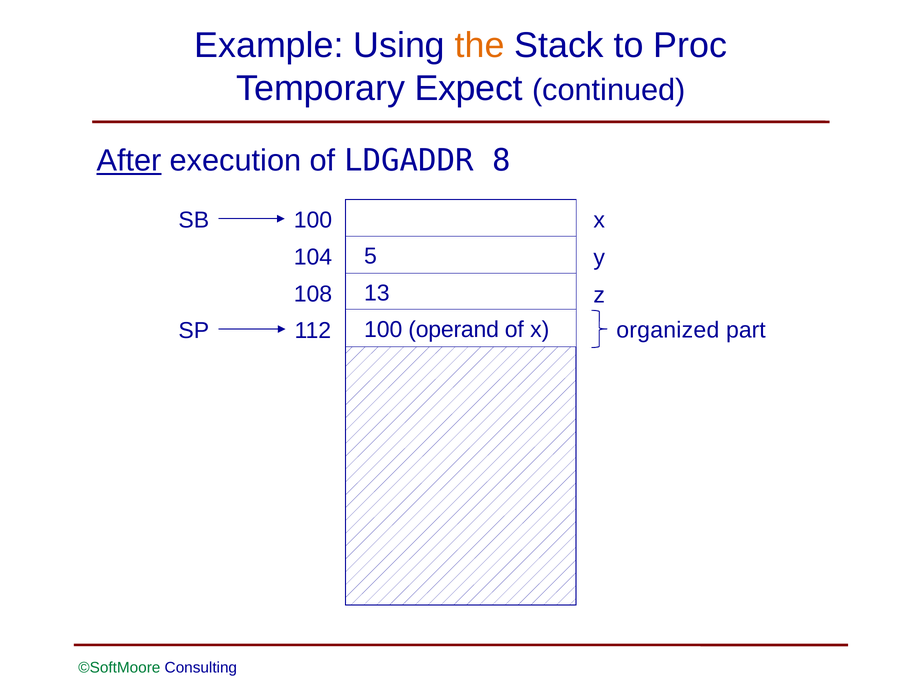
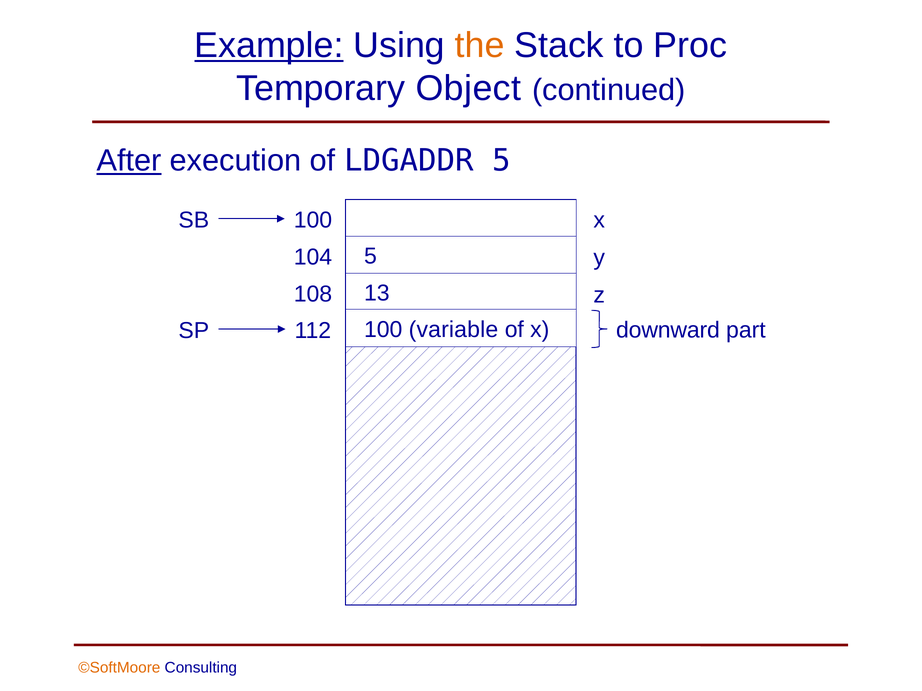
Example underline: none -> present (269, 46)
Expect: Expect -> Object (468, 89)
LDGADDR 8: 8 -> 5 (501, 161)
operand: operand -> variable (453, 330)
organized: organized -> downward (668, 331)
©SoftMoore colour: green -> orange (119, 668)
